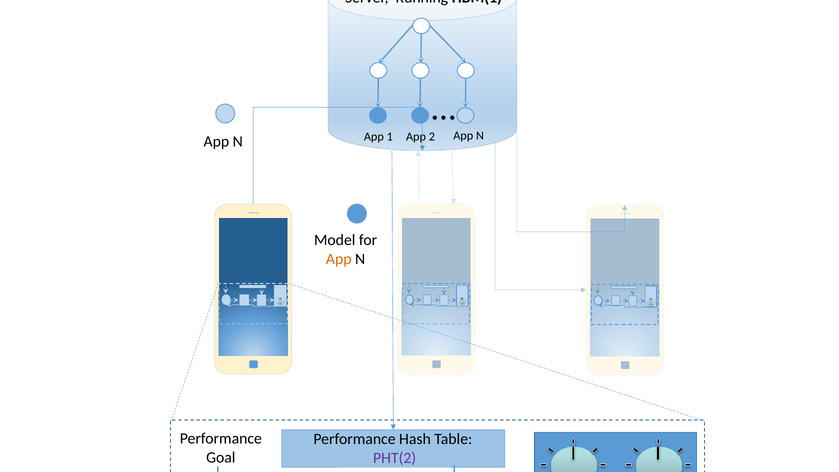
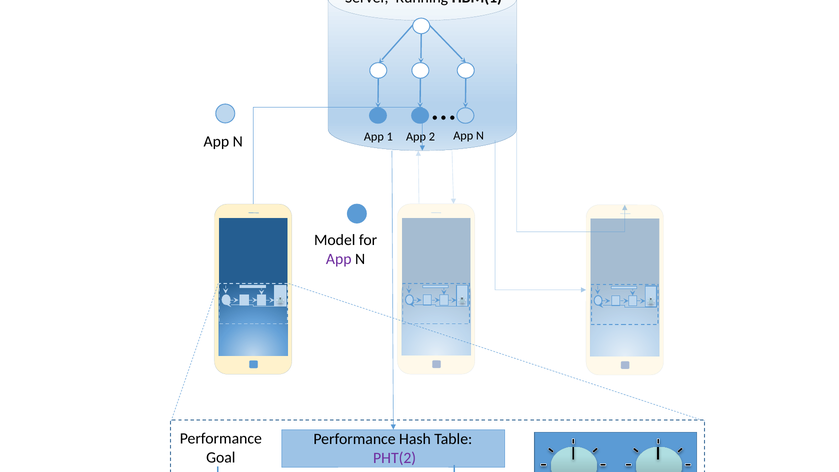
App colour: orange -> purple (339, 259)
